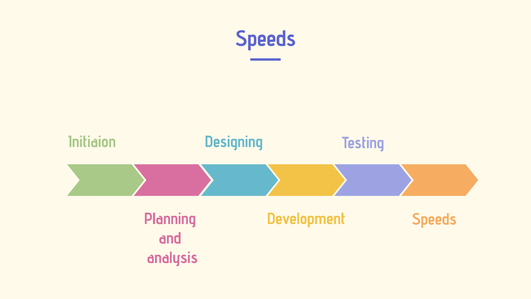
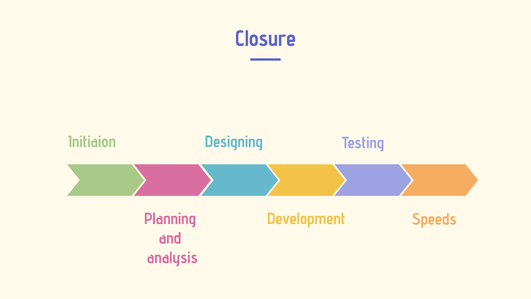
Speeds: Speeds -> Closure (265, 39)
